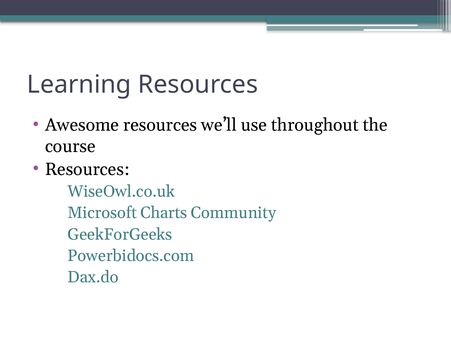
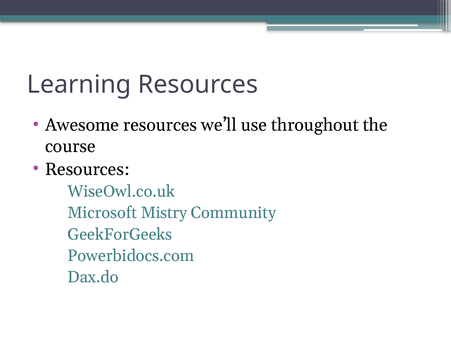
Charts: Charts -> Mistry (164, 212)
